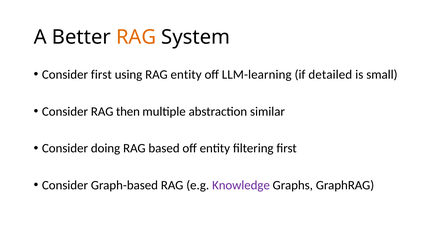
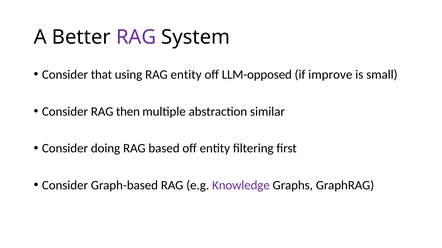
RAG colour: orange -> purple (136, 37)
Consider first: first -> that (101, 75)
LLM-learning: LLM-learning -> LLM-opposed (257, 75)
detailed: detailed -> improve (330, 75)
